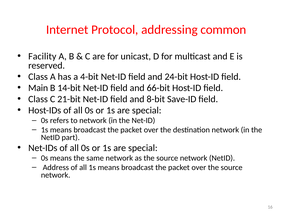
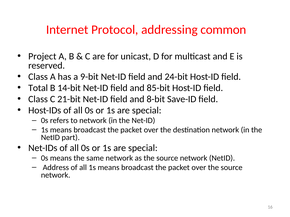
Facility: Facility -> Project (42, 56)
4-bit: 4-bit -> 9-bit (89, 77)
Main: Main -> Total (38, 88)
66-bit: 66-bit -> 85-bit (158, 88)
